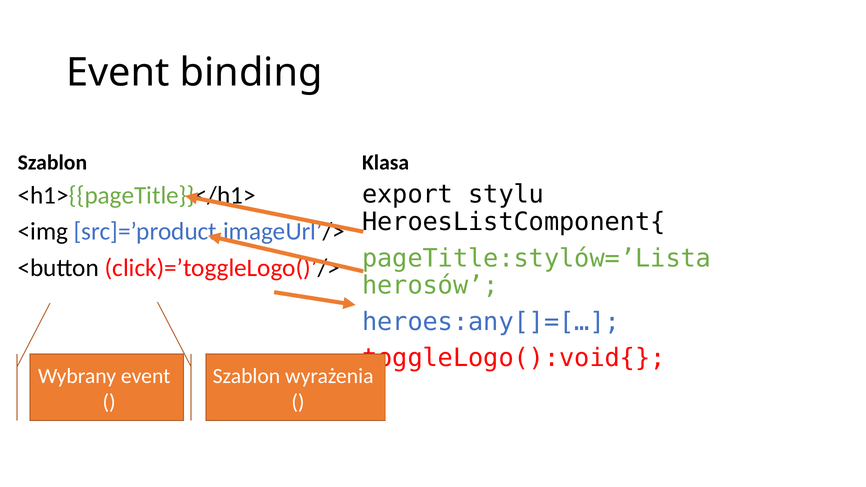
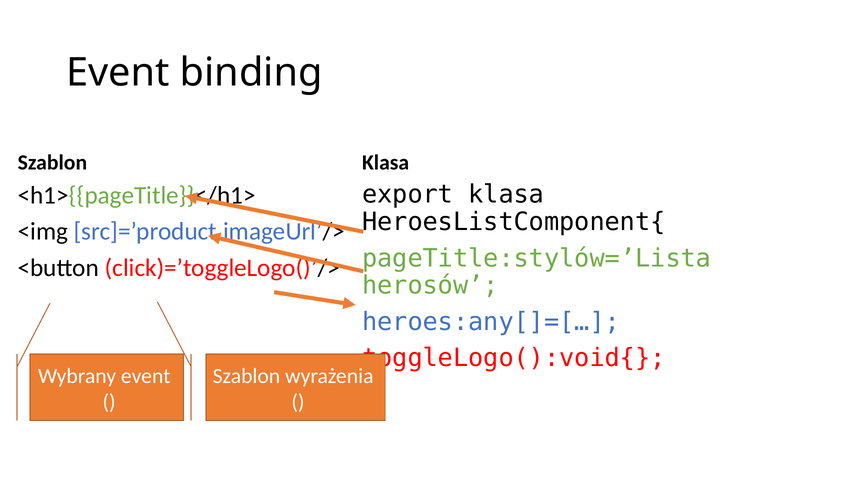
export stylu: stylu -> klasa (506, 195)
